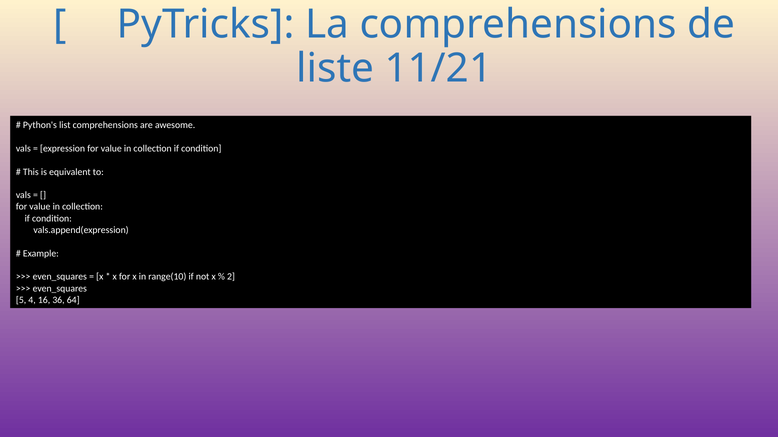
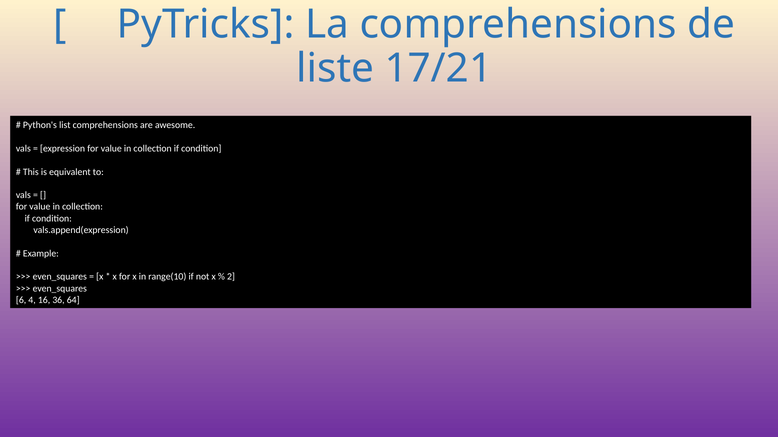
11/21: 11/21 -> 17/21 (438, 68)
5: 5 -> 6 (21, 300)
